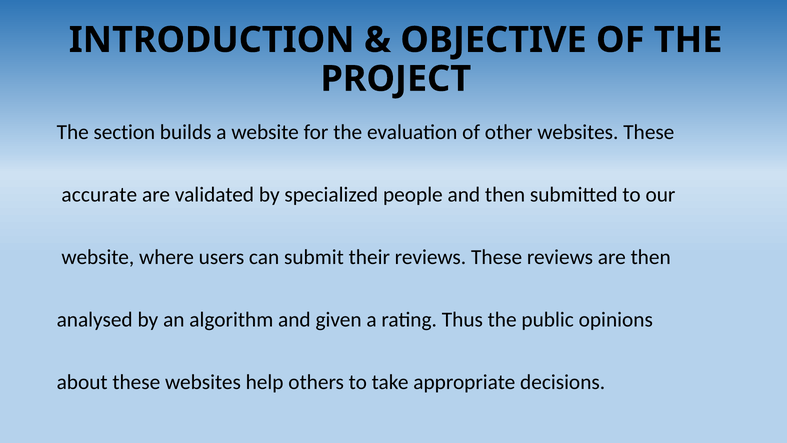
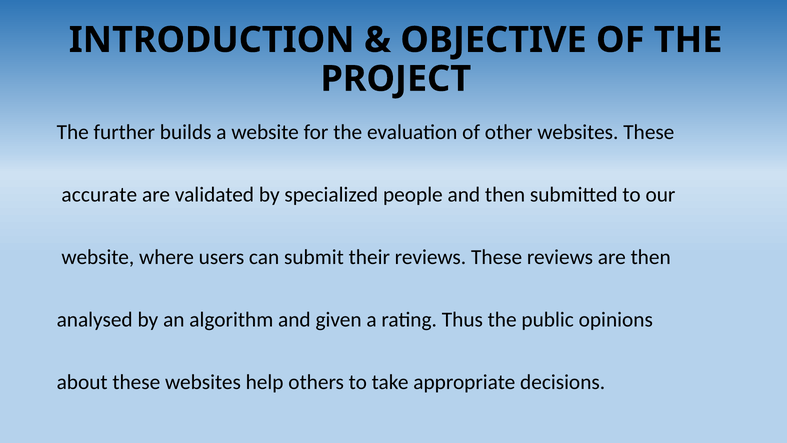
section: section -> further (124, 132)
